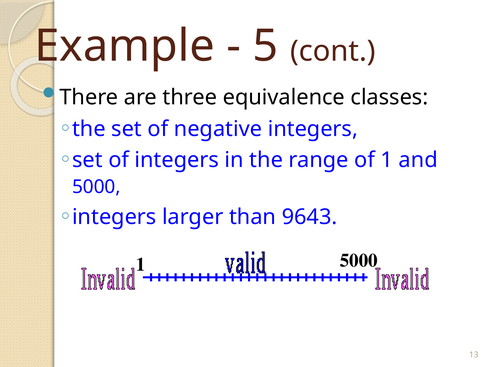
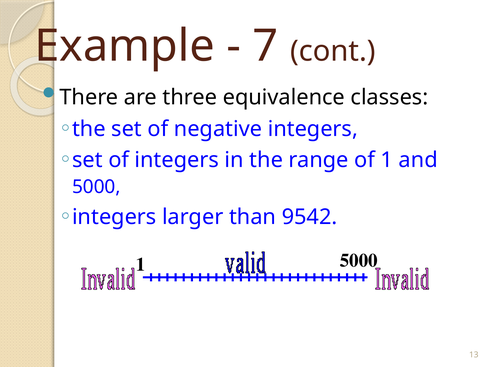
5: 5 -> 7 (265, 46)
9643: 9643 -> 9542 (310, 217)
